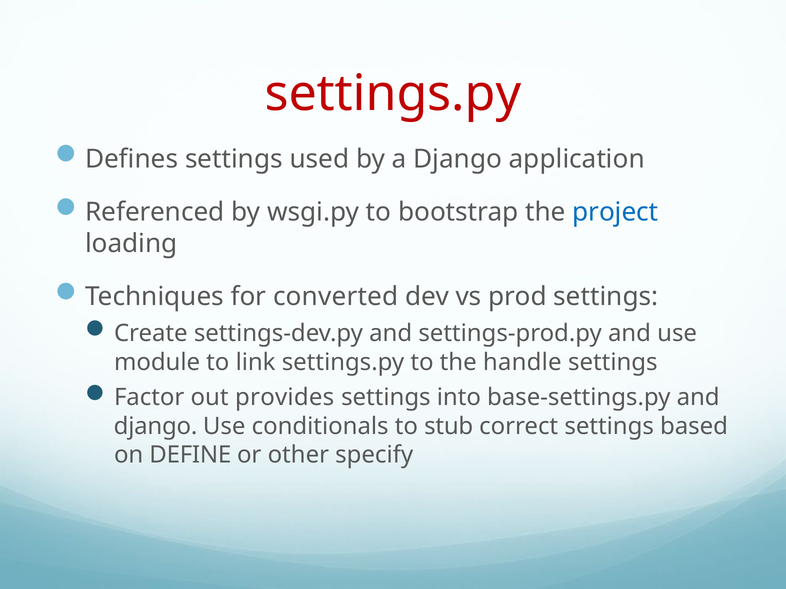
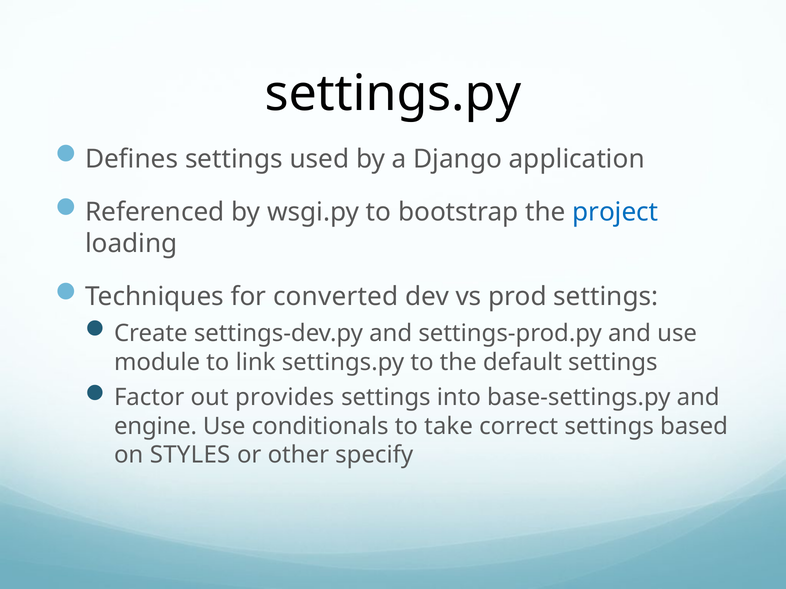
settings.py colour: red -> black (393, 94)
handle: handle -> default (522, 362)
django: django -> engine (156, 427)
stub: stub -> take (449, 427)
DEFINE: DEFINE -> STYLES (190, 455)
